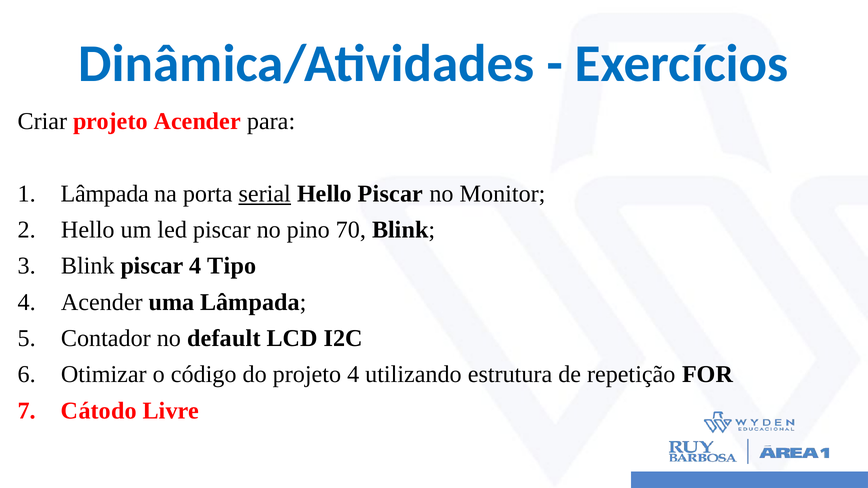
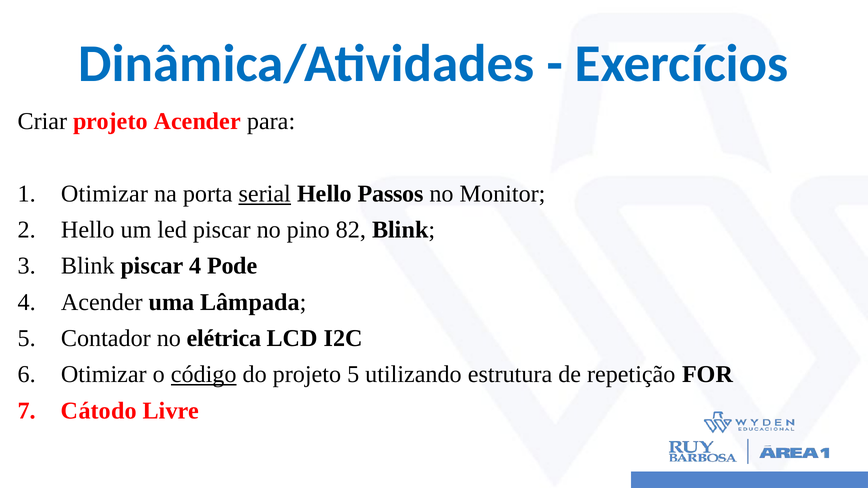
Lâmpada: Lâmpada -> Otimizar (104, 194)
Hello Piscar: Piscar -> Passos (391, 194)
70: 70 -> 82 (351, 230)
Tipo: Tipo -> Pode (232, 266)
default: default -> elétrica (224, 339)
código underline: none -> present (204, 375)
projeto 4: 4 -> 5 (353, 375)
